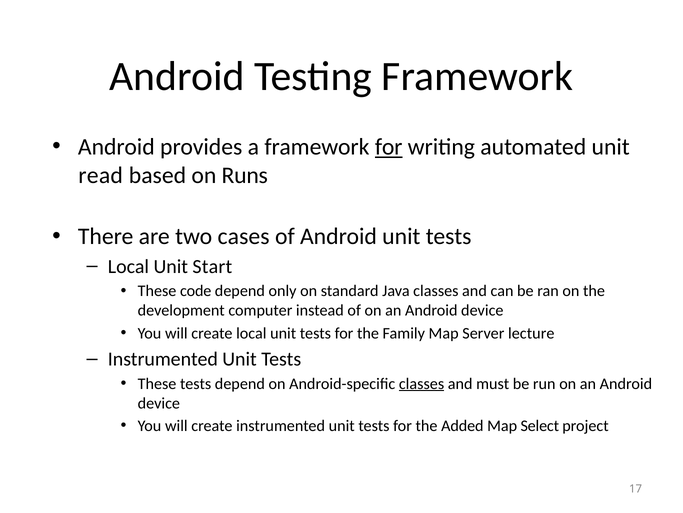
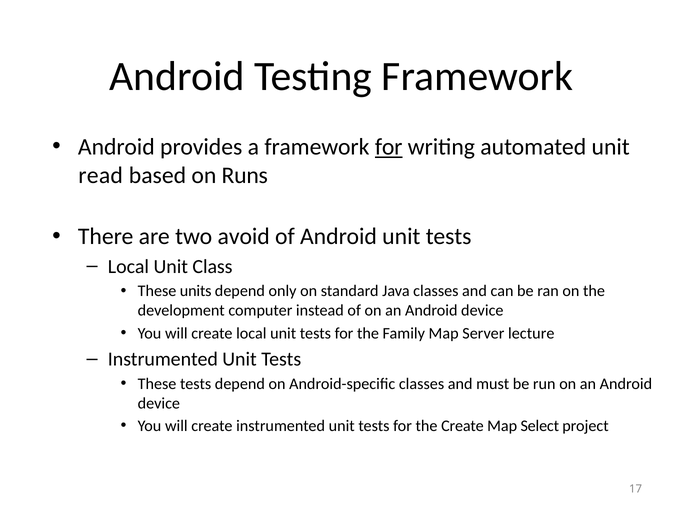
cases: cases -> avoid (244, 236)
Start: Start -> Class (212, 266)
code: code -> units (196, 291)
classes underline: present -> none (422, 383)
the Added: Added -> Create (462, 425)
